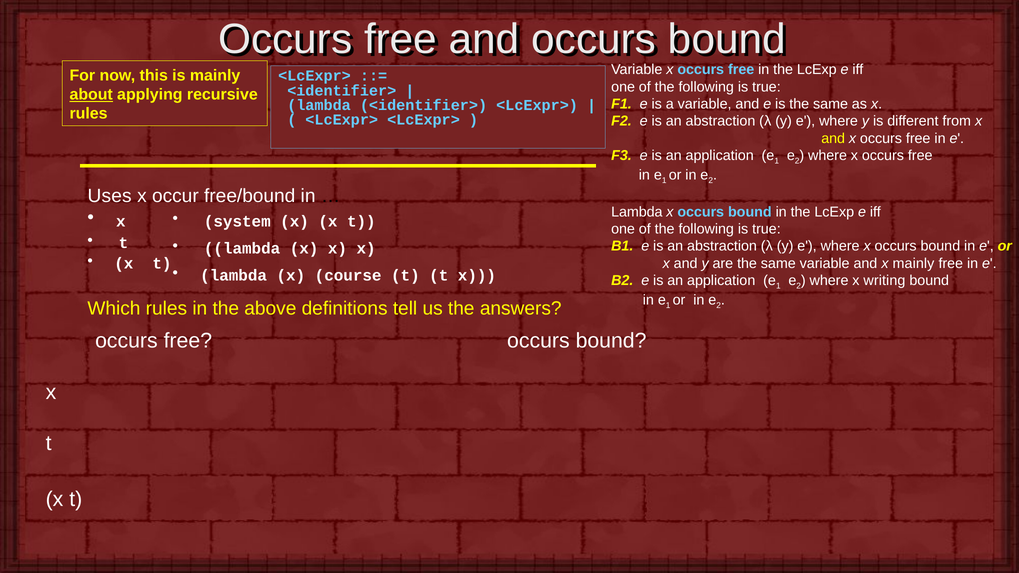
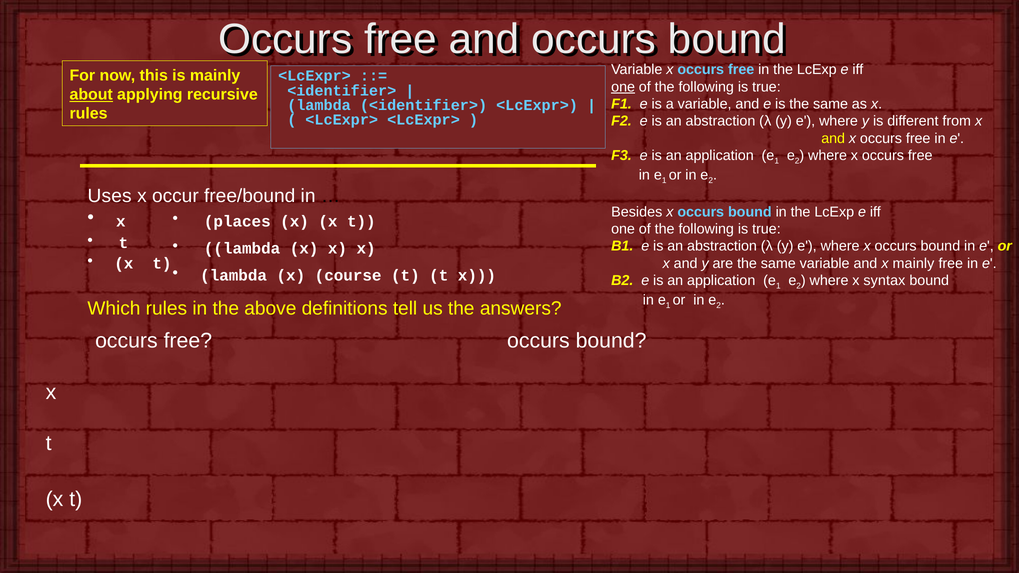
one underline: none -> present (623, 87)
Lambda: Lambda -> Besides (637, 212)
system: system -> places (237, 221)
writing: writing -> syntax (884, 281)
